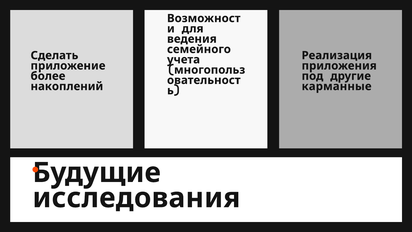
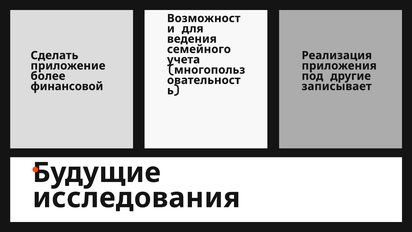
накоплений: накоплений -> финансовой (67, 86)
карманные: карманные -> записывает (337, 86)
